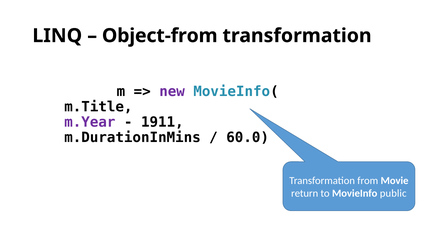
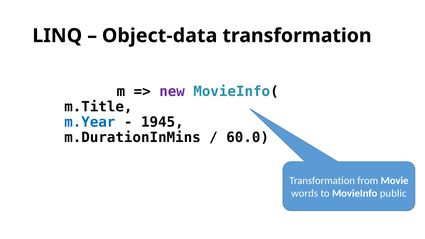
Object-from: Object-from -> Object-data (160, 36)
m.Year colour: purple -> blue (90, 122)
1911: 1911 -> 1945 (162, 122)
return: return -> words (305, 193)
